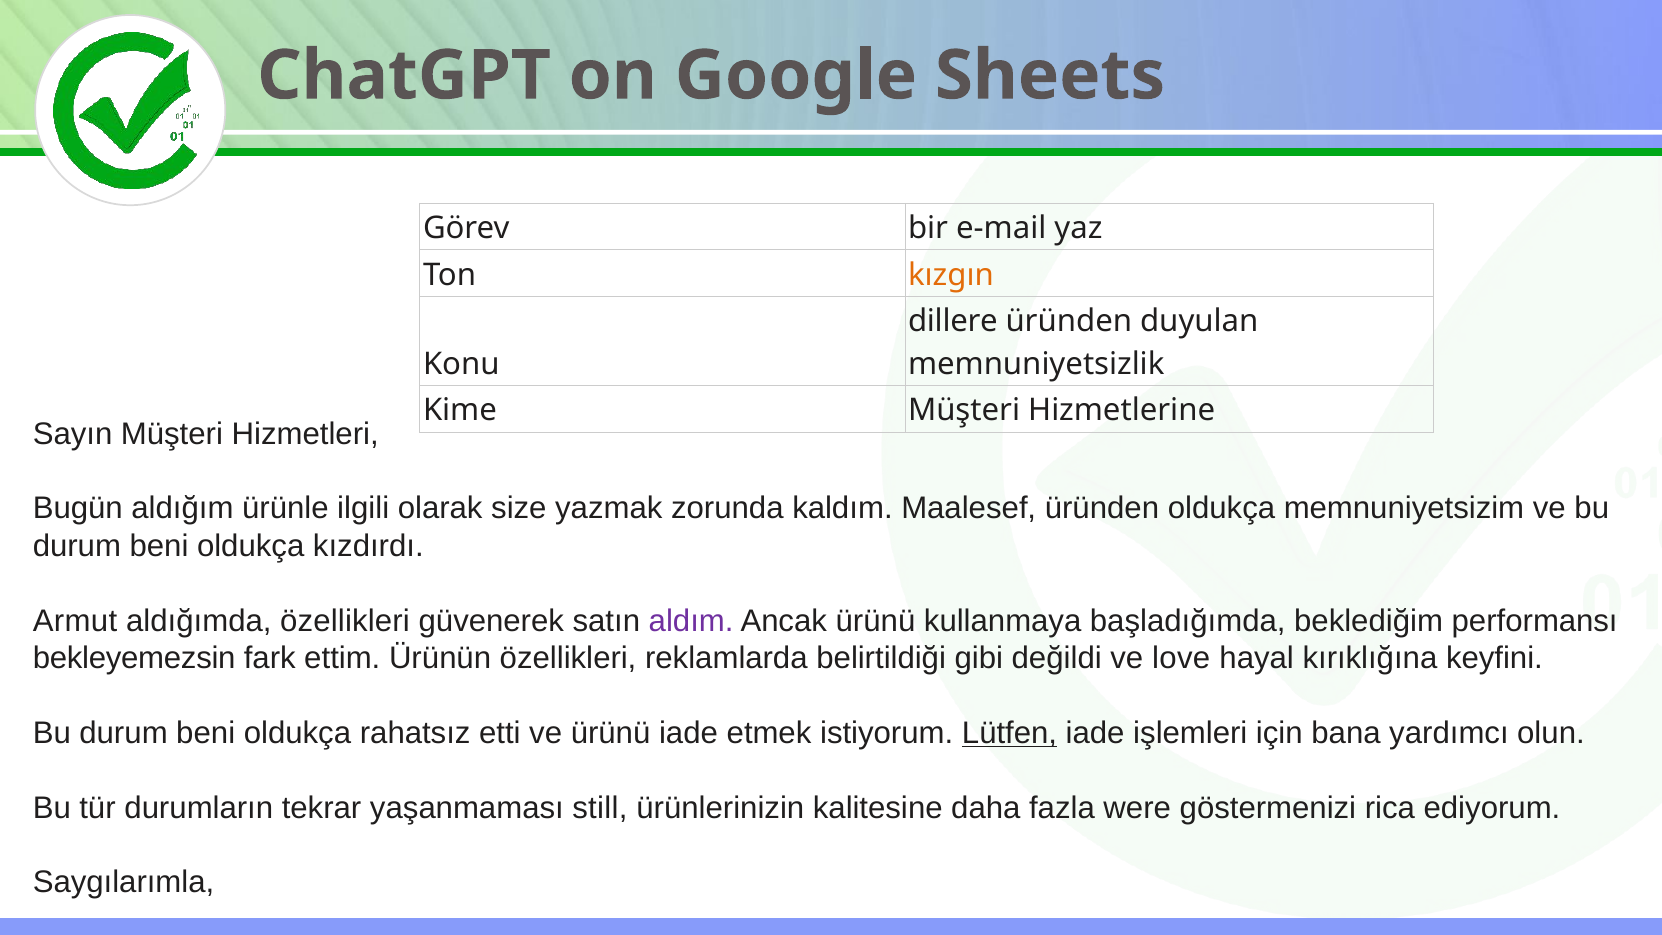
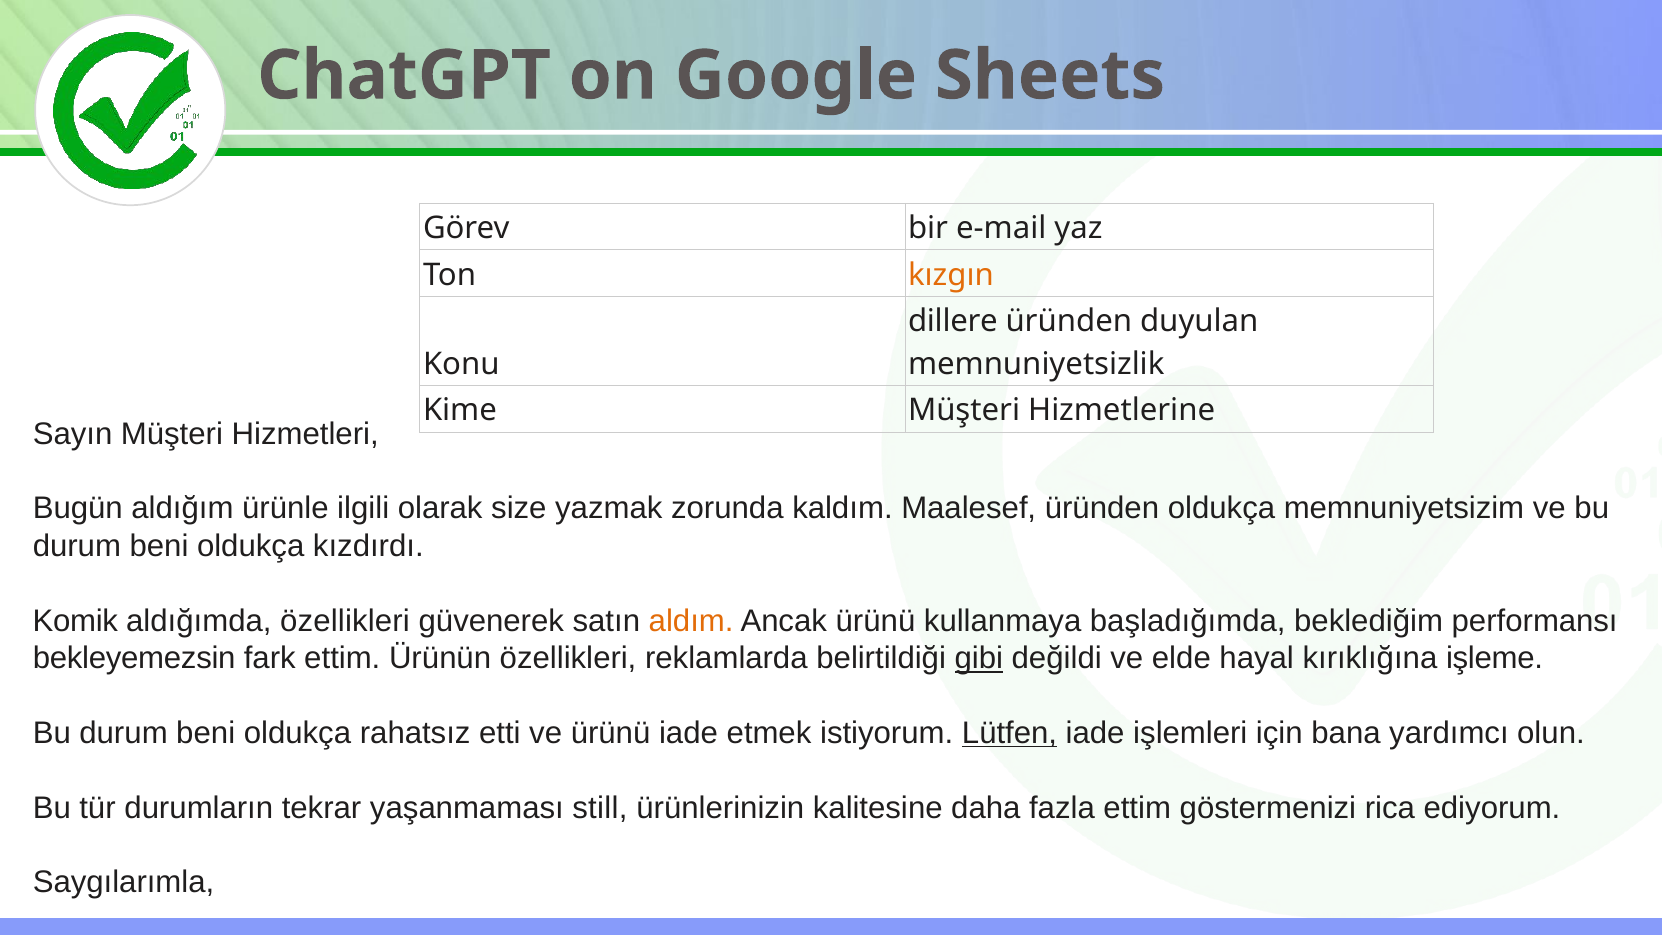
Armut: Armut -> Komik (75, 621)
aldım colour: purple -> orange (691, 621)
gibi underline: none -> present (979, 658)
love: love -> elde (1181, 658)
keyfini: keyfini -> işleme (1495, 658)
fazla were: were -> ettim (1137, 808)
